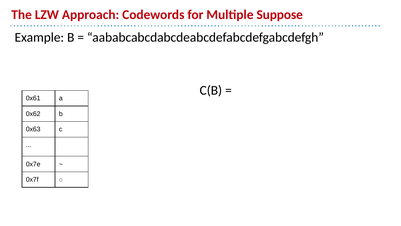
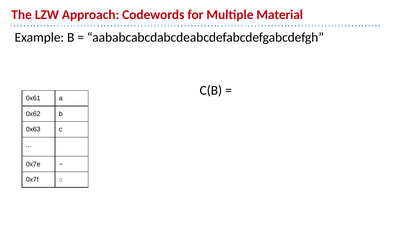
Suppose: Suppose -> Material (280, 15)
